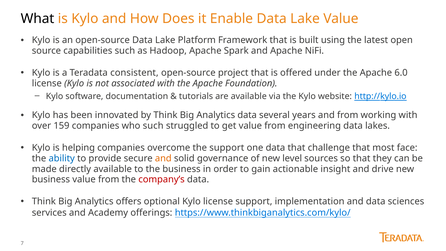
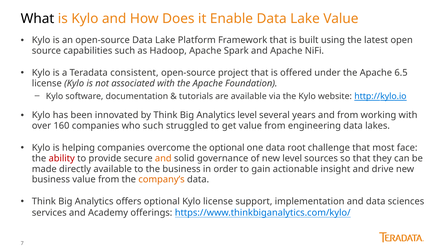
6.0: 6.0 -> 6.5 (401, 73)
Analytics data: data -> level (247, 115)
159: 159 -> 160 (61, 126)
the support: support -> optional (227, 148)
data that: that -> root (297, 148)
ability colour: blue -> red (62, 158)
company’s colour: red -> orange (162, 179)
